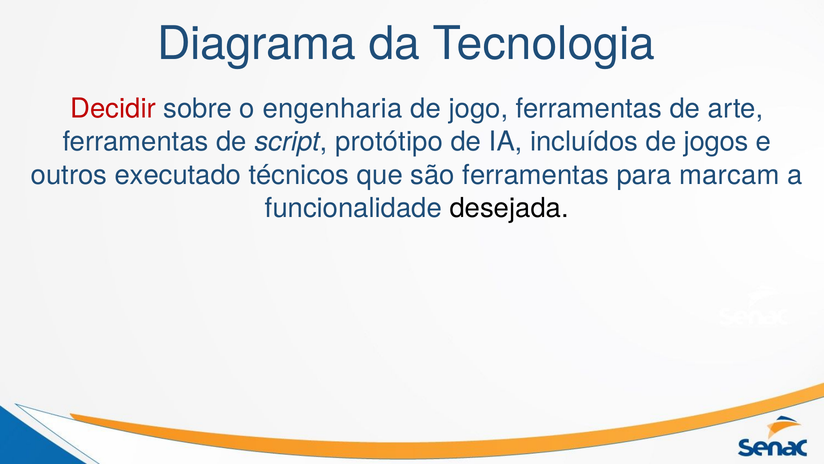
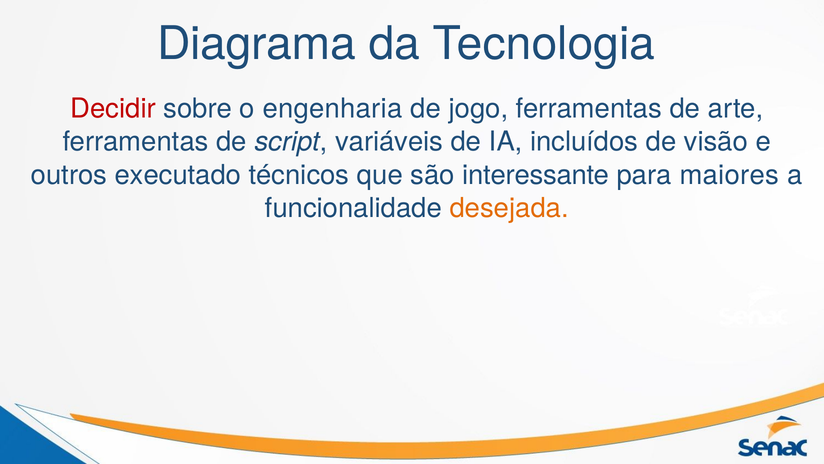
protótipo: protótipo -> variáveis (389, 142)
jogos: jogos -> visão (716, 142)
são ferramentas: ferramentas -> interessante (536, 175)
marcam: marcam -> maiores (729, 175)
desejada colour: black -> orange (509, 208)
